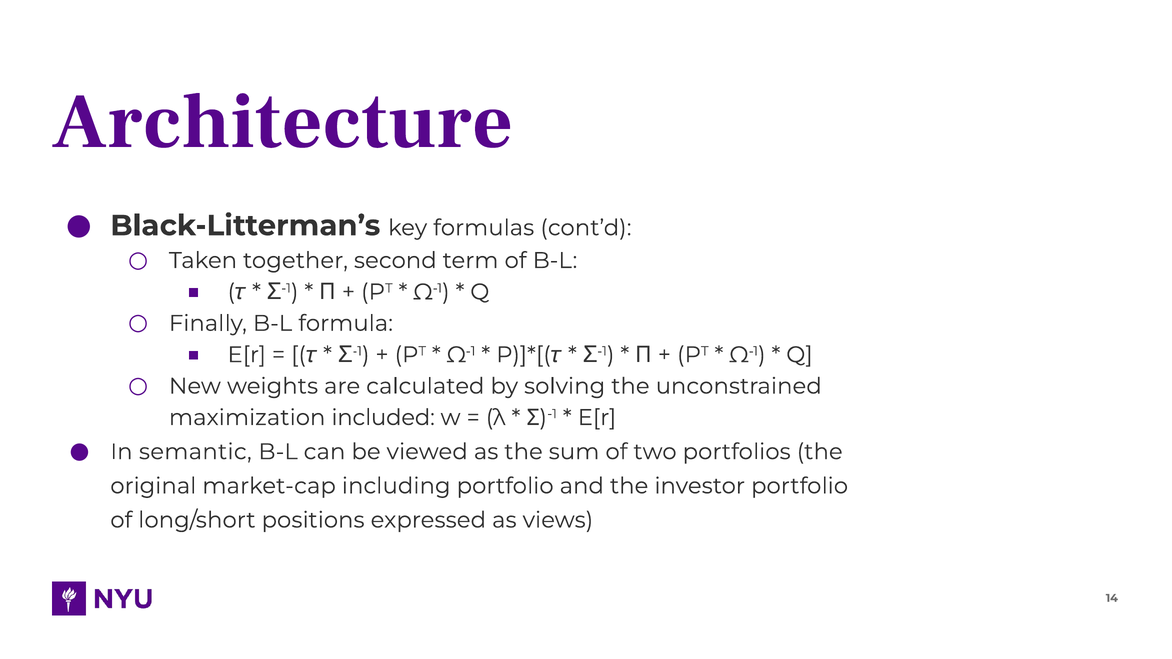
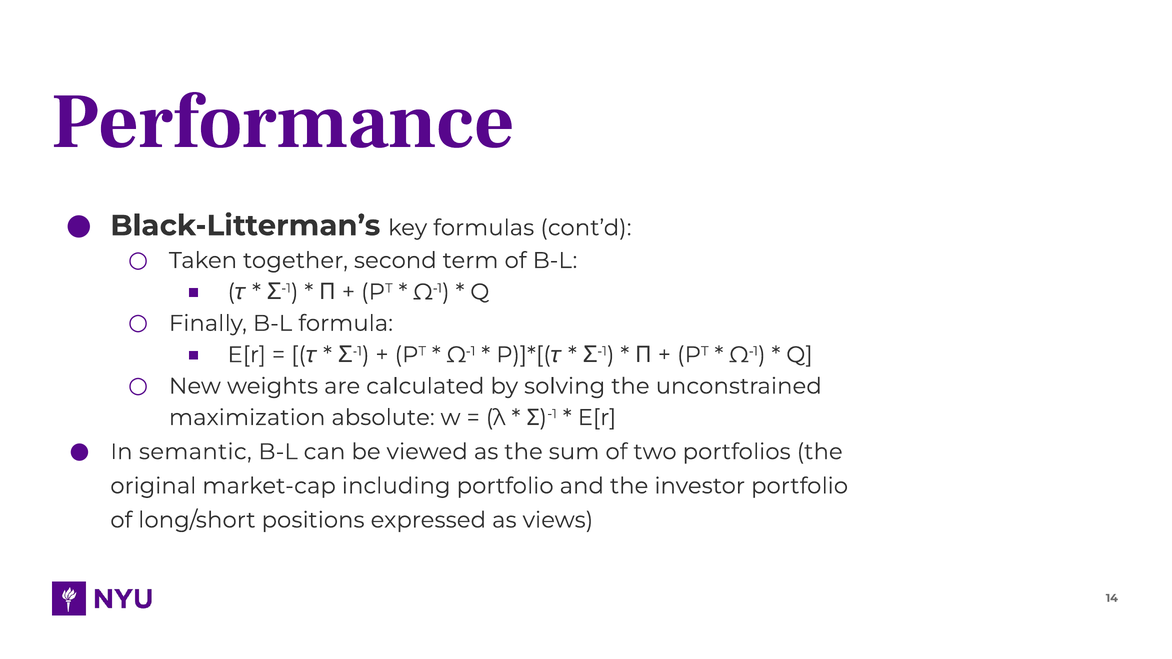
Architecture: Architecture -> Performance (283, 121)
included: included -> absolute (383, 418)
